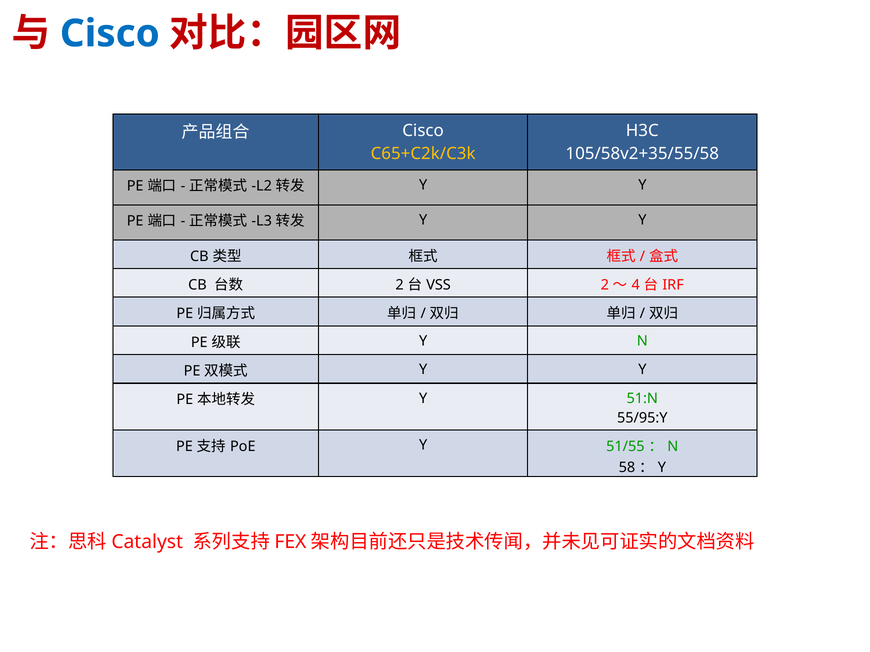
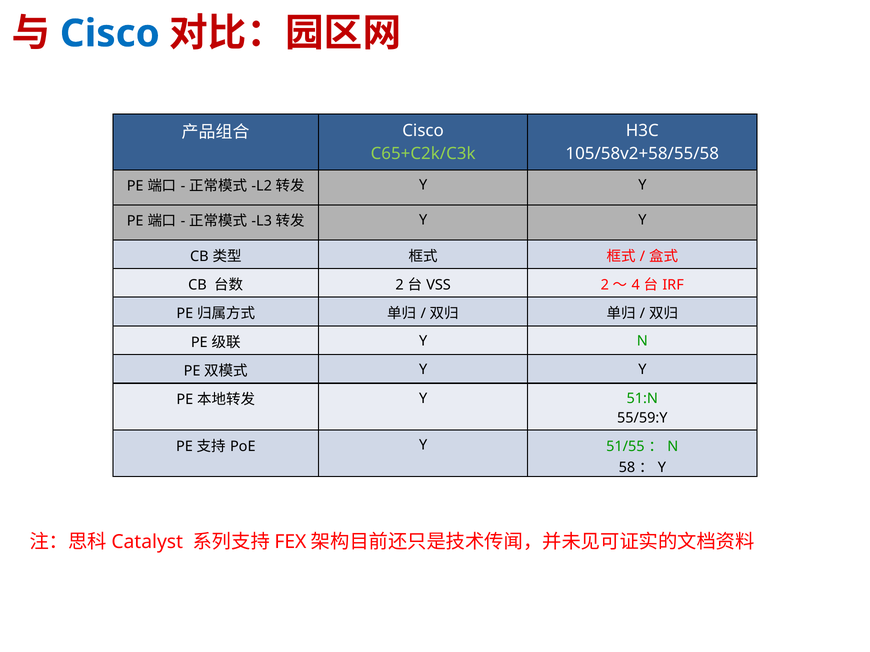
C65+C2k/C3k colour: yellow -> light green (423, 154)
105/58v2+35/55/58: 105/58v2+35/55/58 -> 105/58v2+58/55/58 (642, 154)
55/95:Y: 55/95:Y -> 55/59:Y (642, 418)
